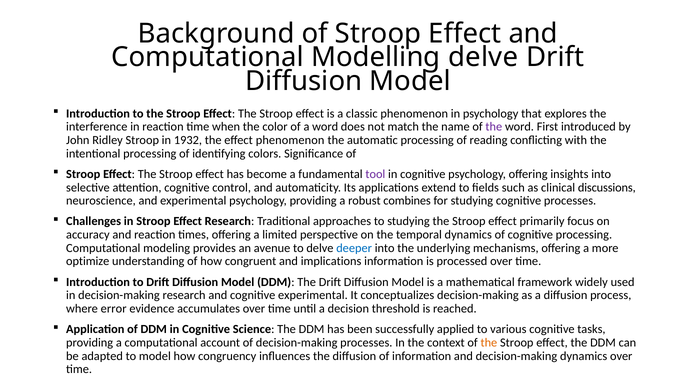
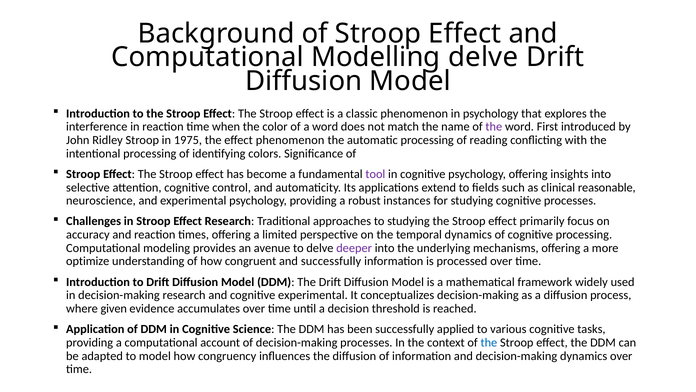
1932: 1932 -> 1975 (188, 140)
discussions: discussions -> reasonable (607, 187)
combines: combines -> instances (407, 201)
deeper colour: blue -> purple (354, 248)
and implications: implications -> successfully (331, 261)
error: error -> given (114, 308)
the colour: orange -> blue (489, 342)
